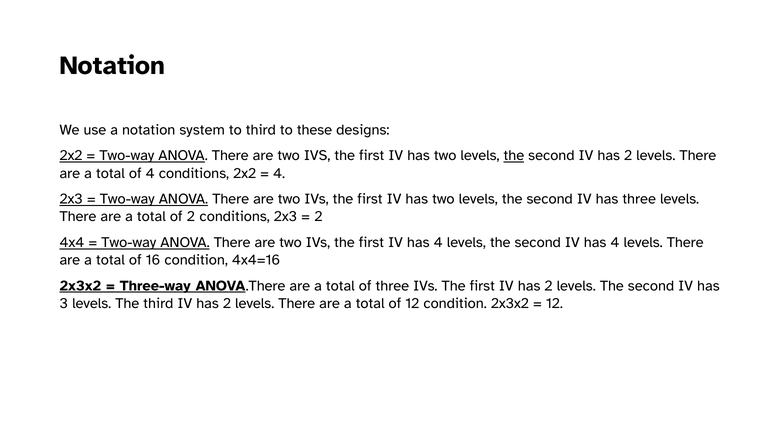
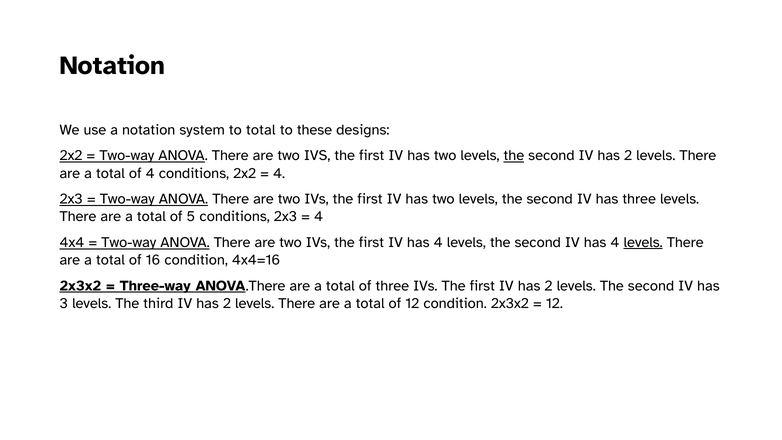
to third: third -> total (261, 130)
of 2: 2 -> 5 (191, 217)
2: 2 -> 4 (319, 217)
levels underline: none -> present (643, 242)
